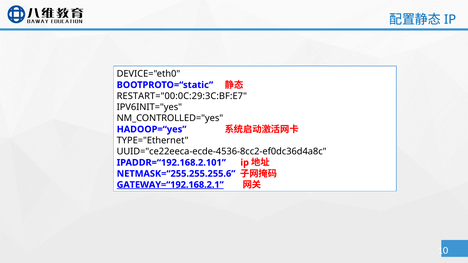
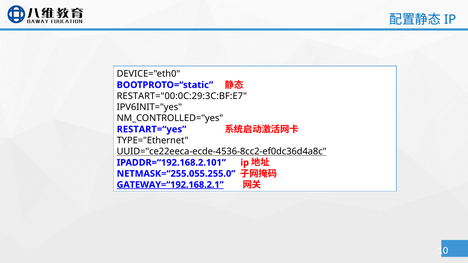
HADOOP=“yes: HADOOP=“yes -> RESTART=“yes (152, 129)
UUID="ce22eeca-ecde-4536-8cc2-ef0dc36d4a8c underline: none -> present (222, 152)
NETMASK=“255.255.255.6: NETMASK=“255.255.255.6 -> NETMASK=“255.055.255.0 (176, 174)
